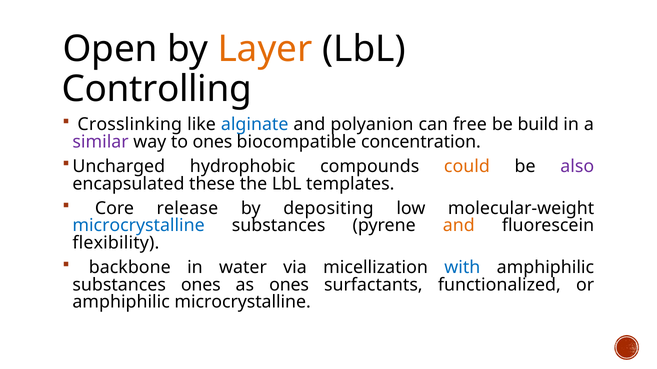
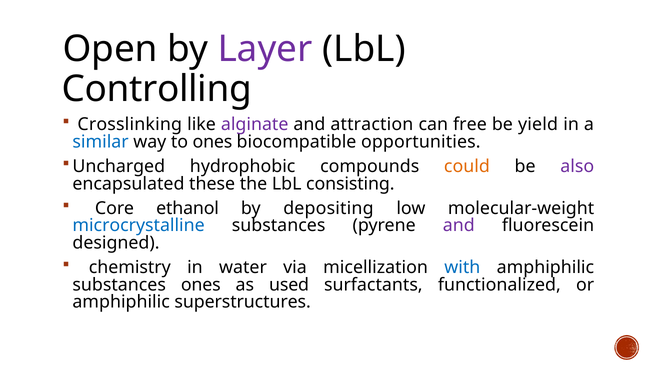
Layer colour: orange -> purple (265, 49)
alginate colour: blue -> purple (255, 125)
polyanion: polyanion -> attraction (372, 125)
build: build -> yield (538, 125)
similar colour: purple -> blue (101, 142)
concentration: concentration -> opportunities (421, 142)
templates: templates -> consisting (350, 184)
release: release -> ethanol (188, 209)
and colour: orange -> purple (459, 226)
flexibility: flexibility -> designed (116, 243)
backbone: backbone -> chemistry (130, 268)
as ones: ones -> used (289, 285)
amphiphilic microcrystalline: microcrystalline -> superstructures (243, 302)
